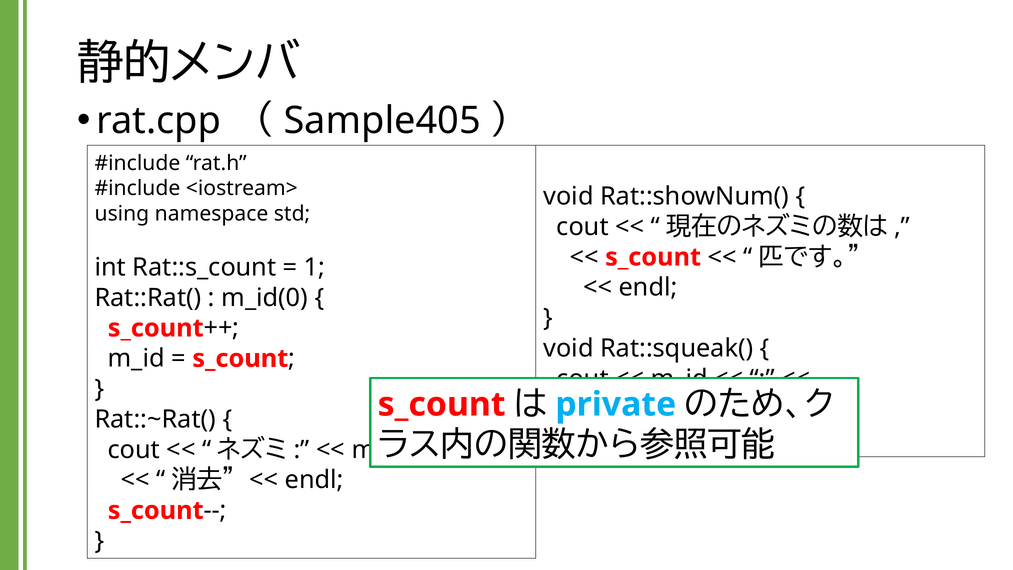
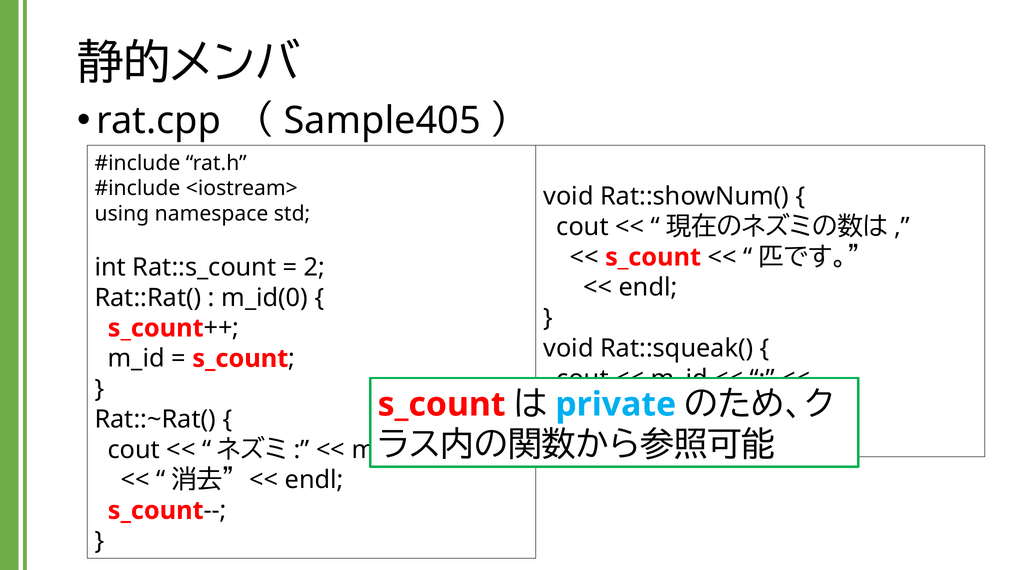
1: 1 -> 2 (315, 267)
